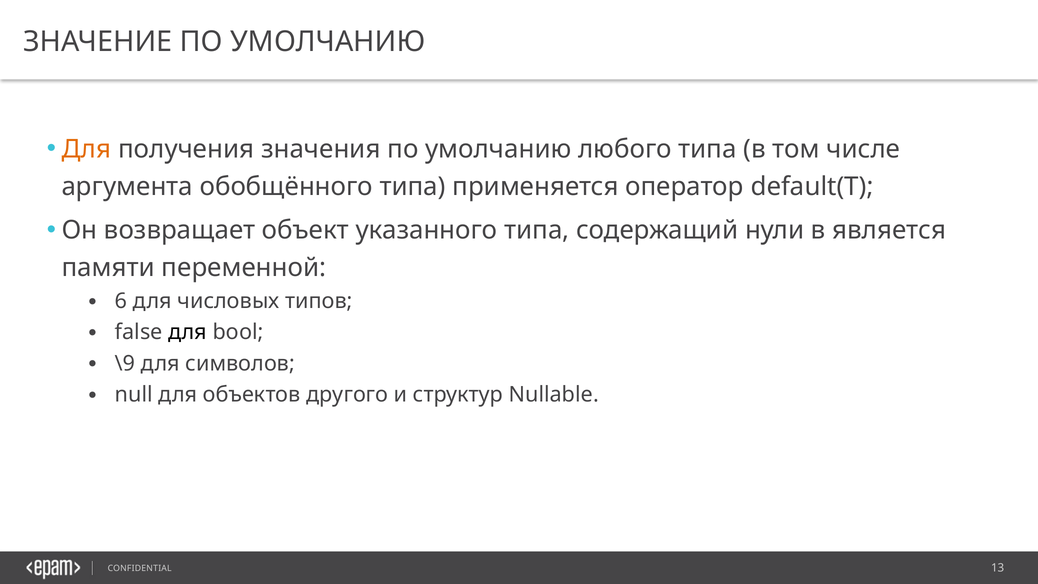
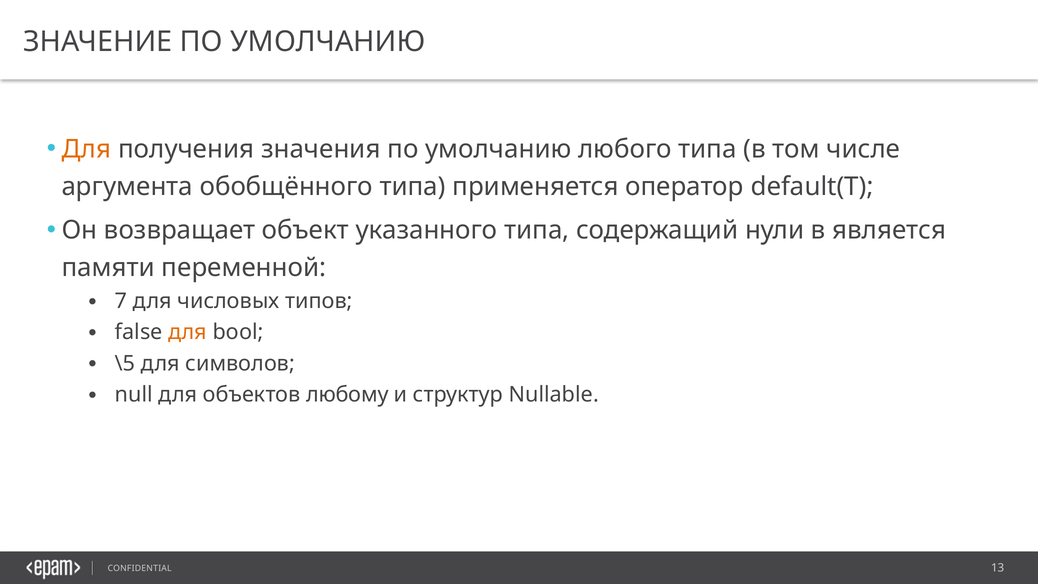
6: 6 -> 7 (121, 301)
для colour: black -> orange (188, 332)
\9: \9 -> \5 (125, 363)
другого: другого -> любому (347, 395)
